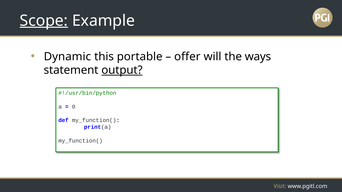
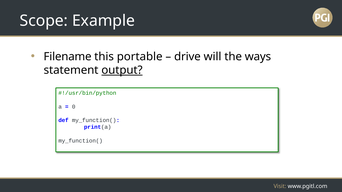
Scope underline: present -> none (44, 21)
Dynamic: Dynamic -> Filename (68, 57)
offer: offer -> drive (187, 57)
